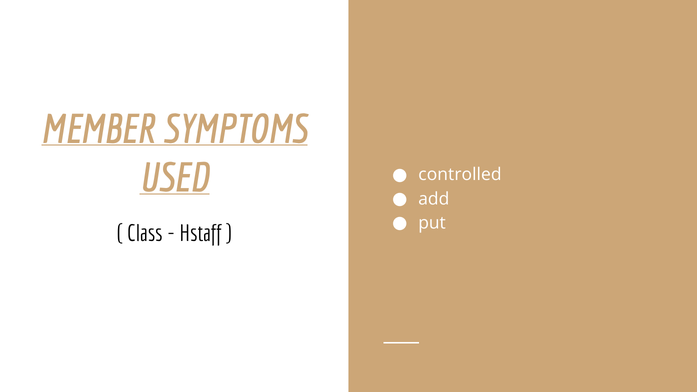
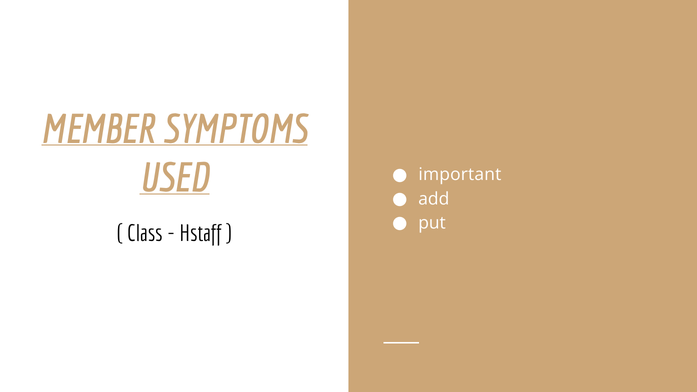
controlled: controlled -> important (460, 175)
